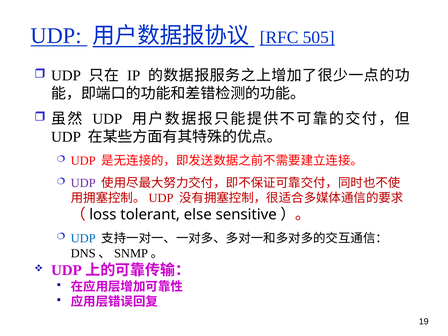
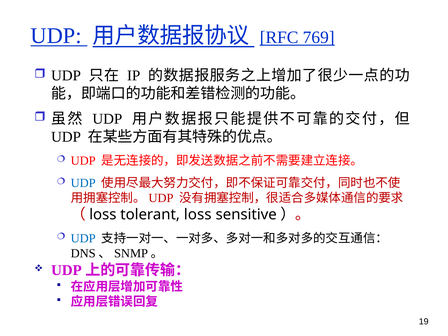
505: 505 -> 769 (319, 38)
UDP colour: purple -> blue (83, 183)
tolerant else: else -> loss (198, 215)
